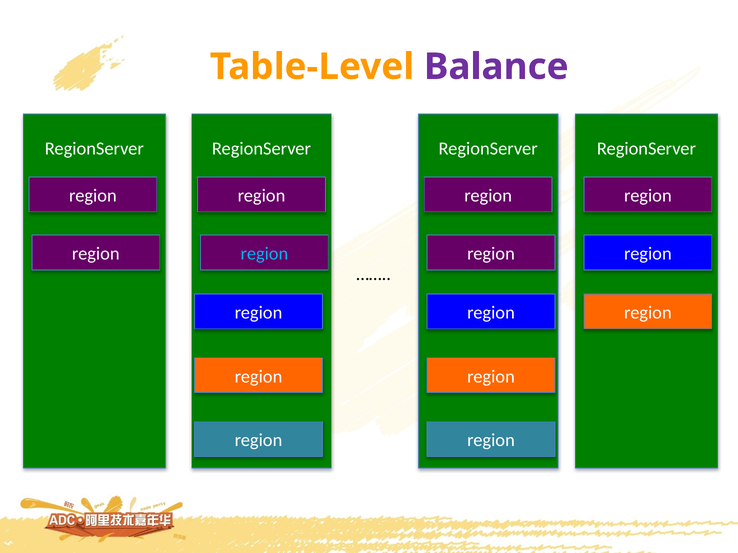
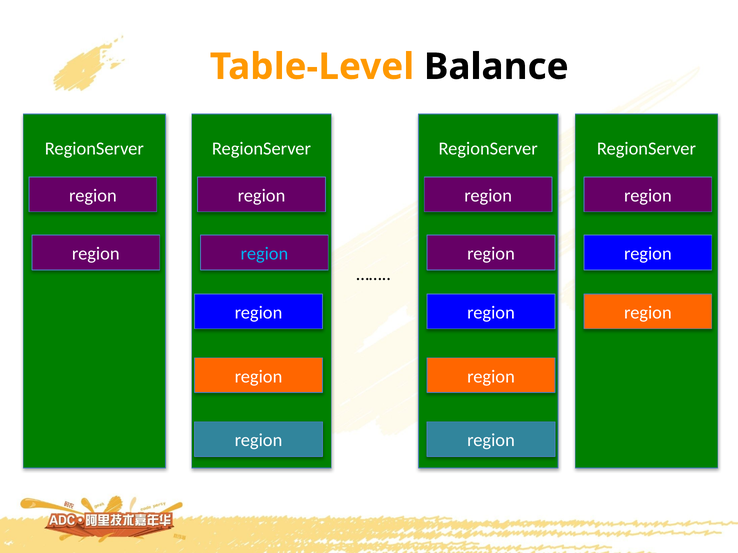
Balance colour: purple -> black (496, 67)
